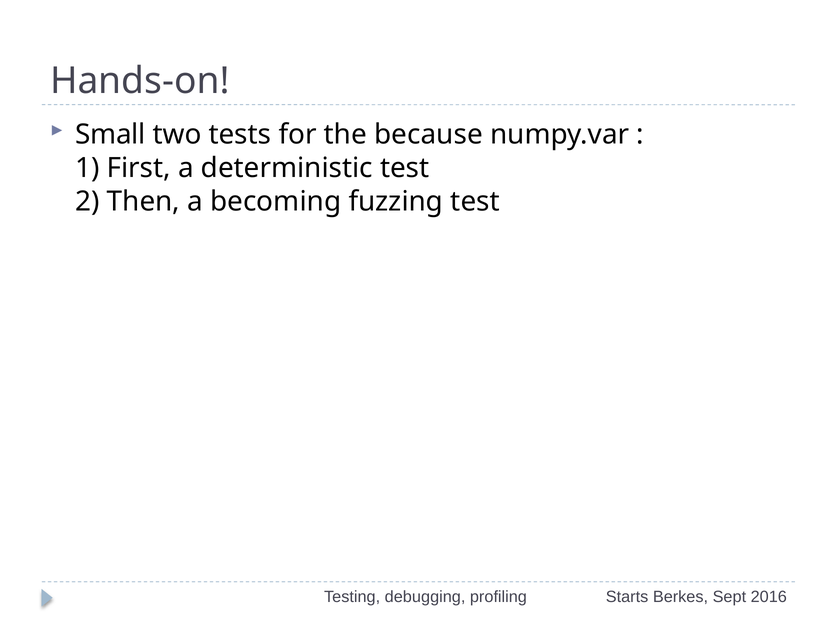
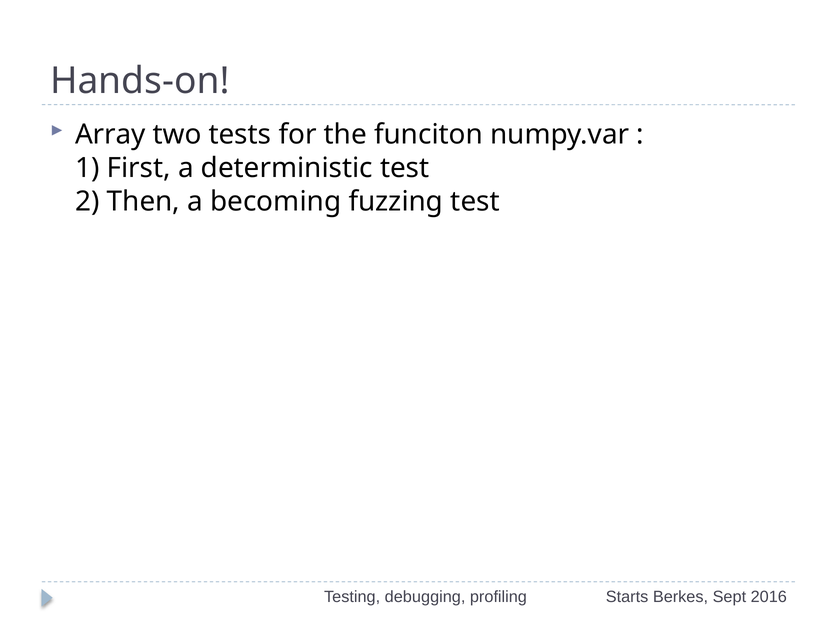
Small: Small -> Array (110, 134)
because: because -> funciton (428, 134)
